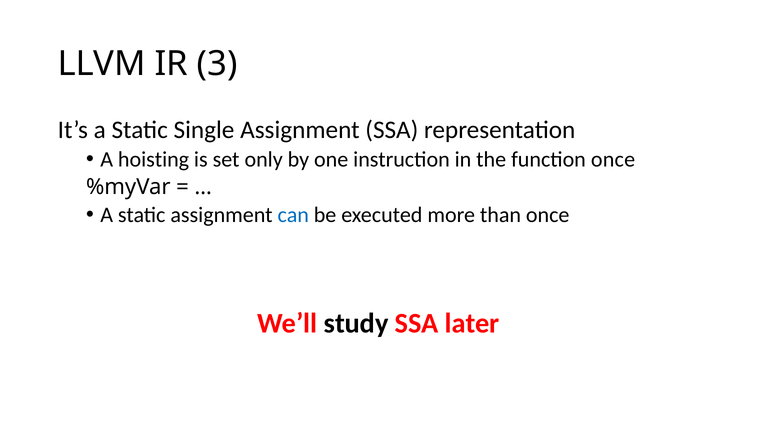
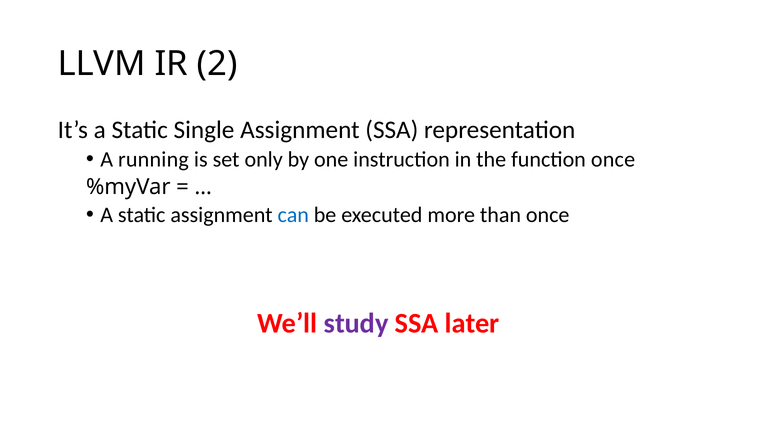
3: 3 -> 2 (217, 64)
hoisting: hoisting -> running (153, 159)
study colour: black -> purple (356, 323)
